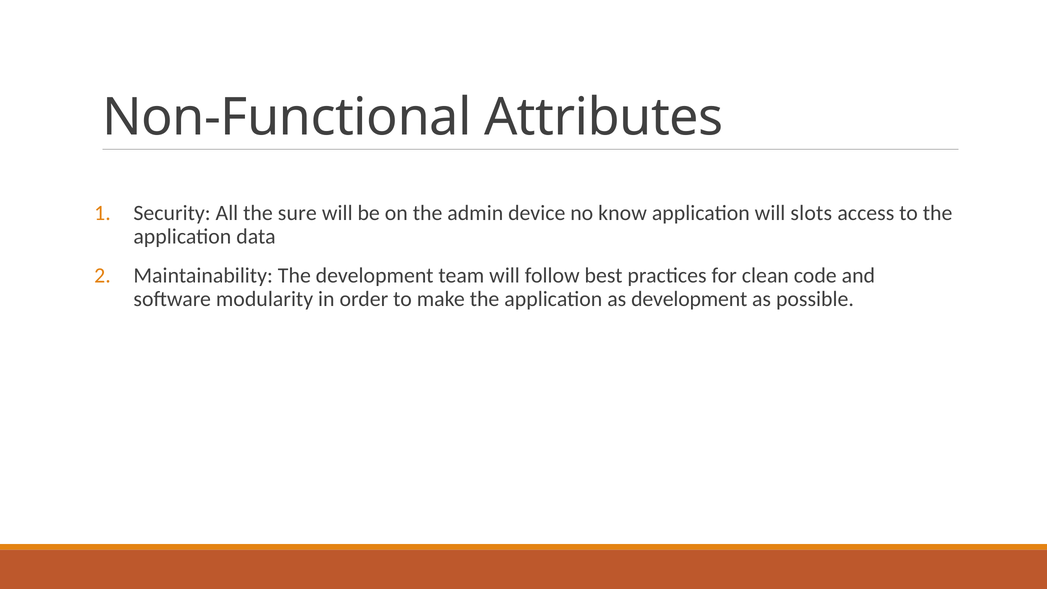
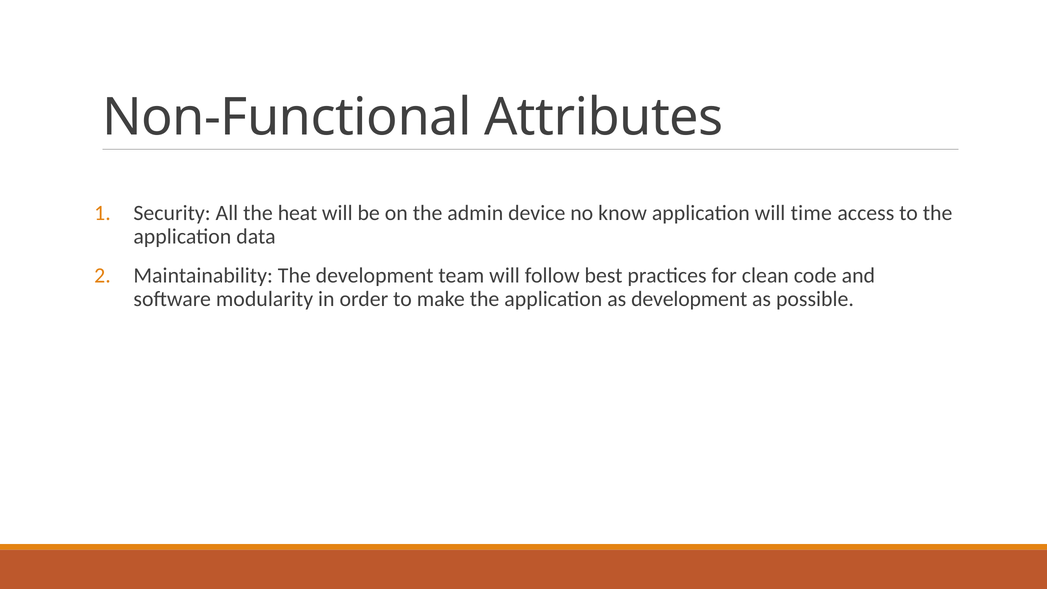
sure: sure -> heat (298, 213)
slots: slots -> time (811, 213)
